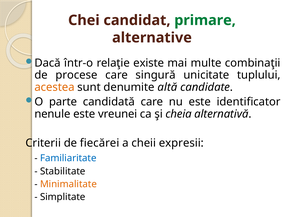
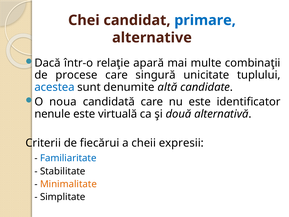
primare colour: green -> blue (205, 20)
existe: existe -> apară (149, 63)
acestea colour: orange -> blue (54, 87)
parte: parte -> noua (63, 102)
vreunei: vreunei -> virtuală (118, 114)
cheia: cheia -> două (179, 114)
fiecărei: fiecărei -> fiecărui (100, 143)
